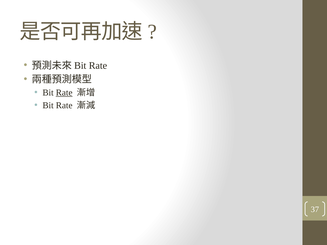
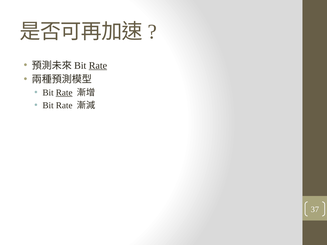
Rate underline: none -> present (98, 66)
